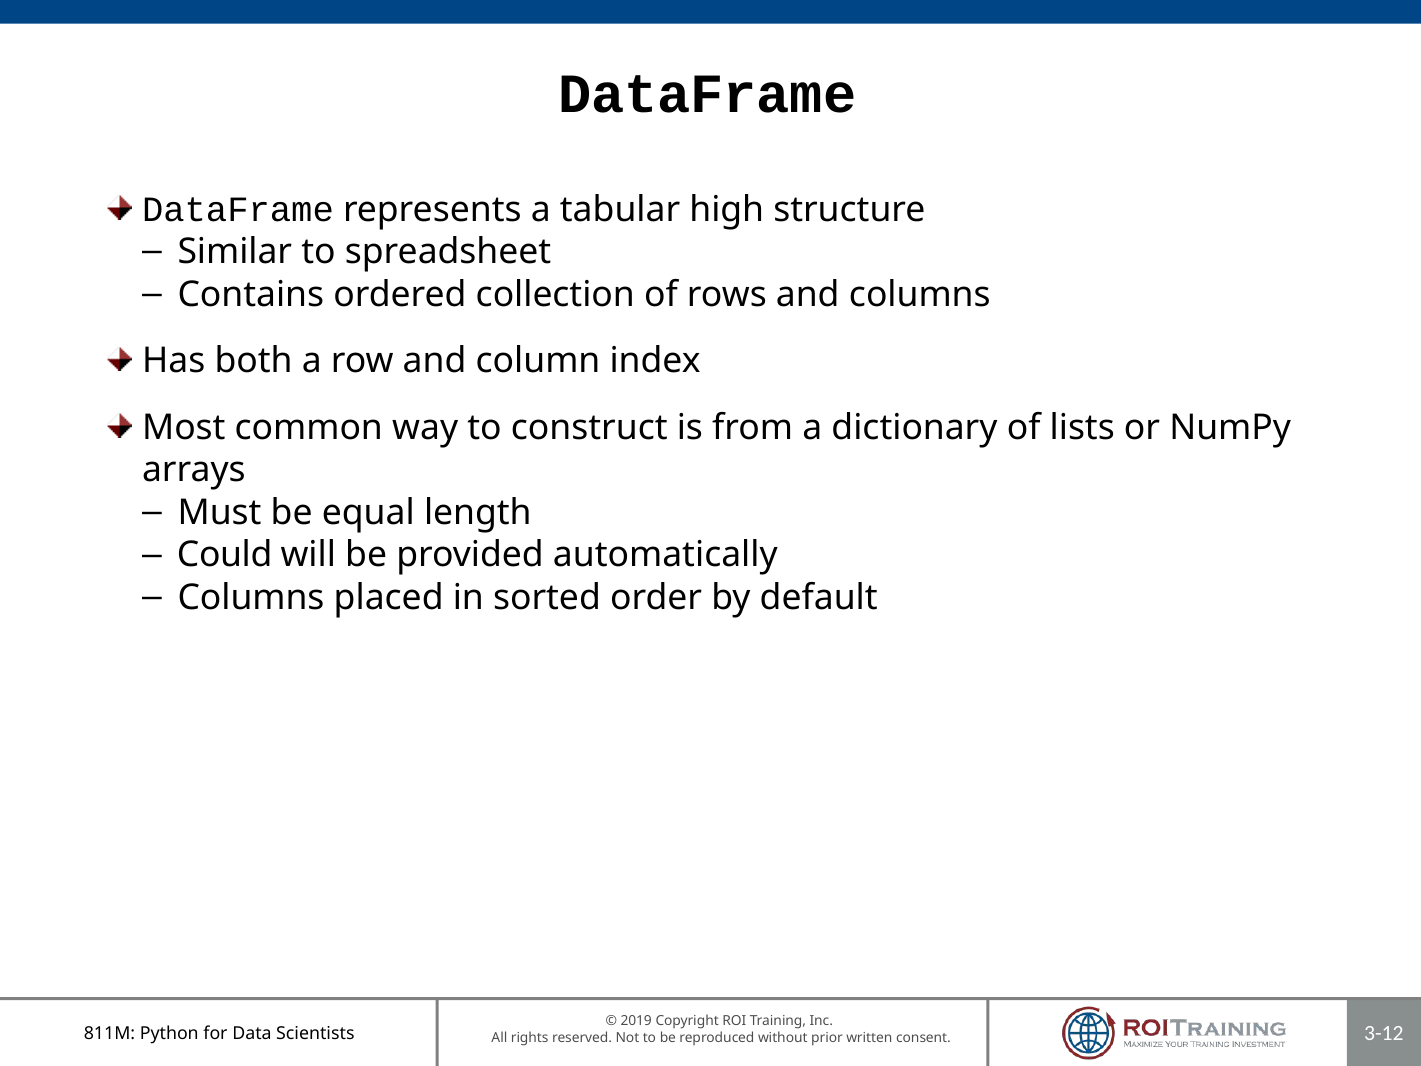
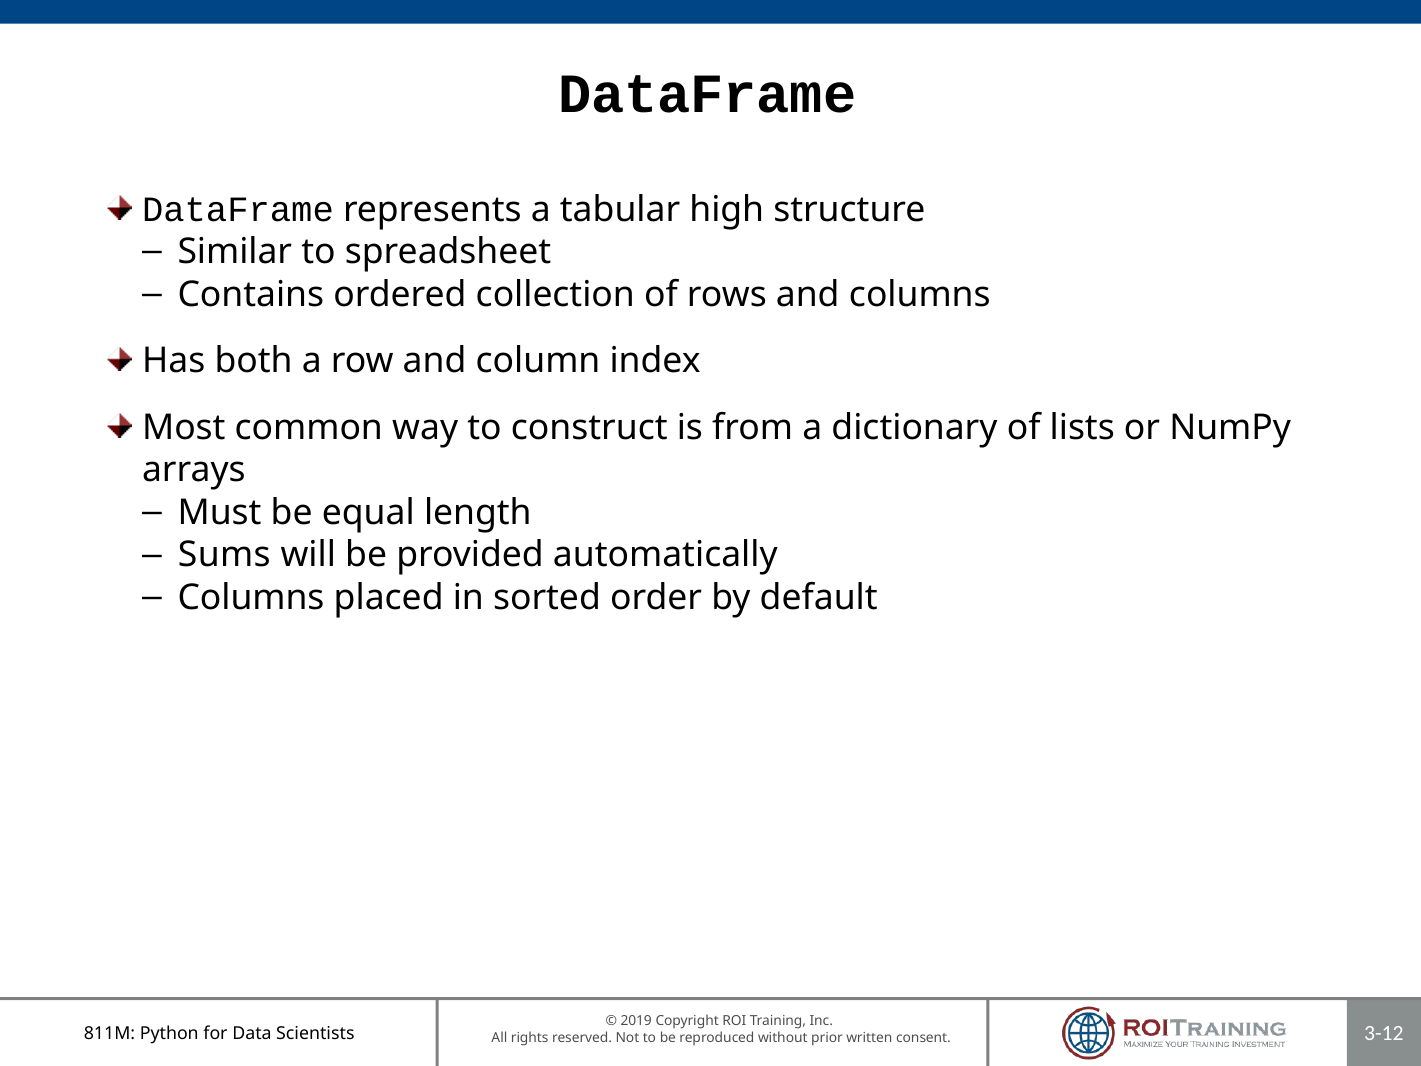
Could: Could -> Sums (224, 555)
